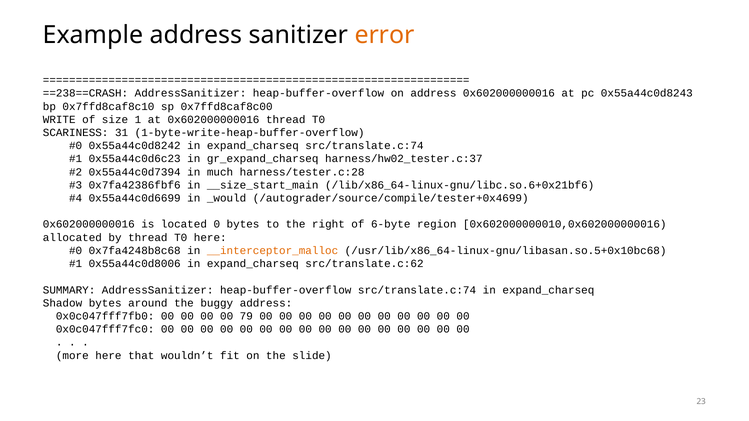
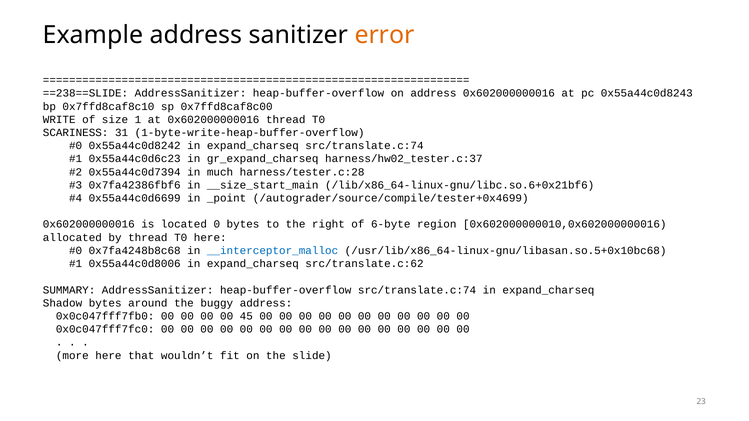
==238==CRASH: ==238==CRASH -> ==238==SLIDE (85, 93)
_would: _would -> _point (227, 198)
__interceptor_malloc colour: orange -> blue (273, 251)
79: 79 -> 45 (246, 316)
